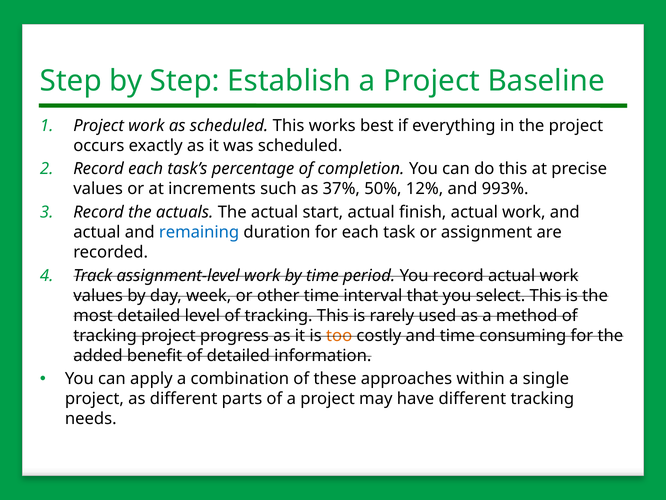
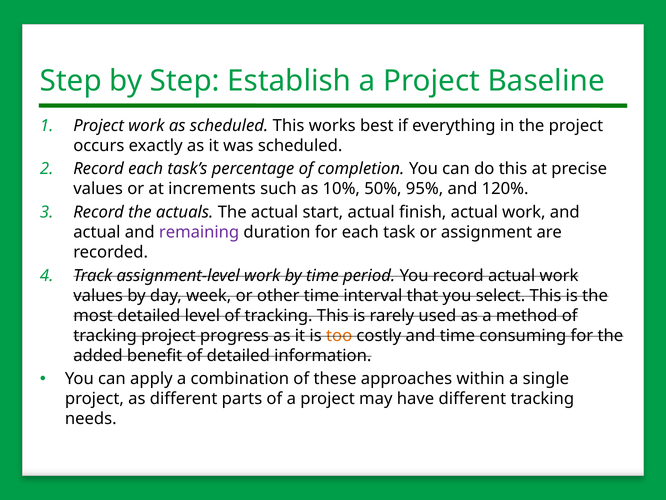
37%: 37% -> 10% (341, 189)
12%: 12% -> 95% (425, 189)
993%: 993% -> 120% (505, 189)
remaining colour: blue -> purple (199, 232)
